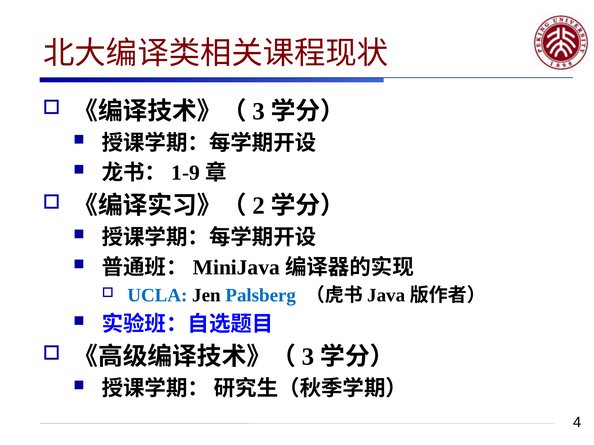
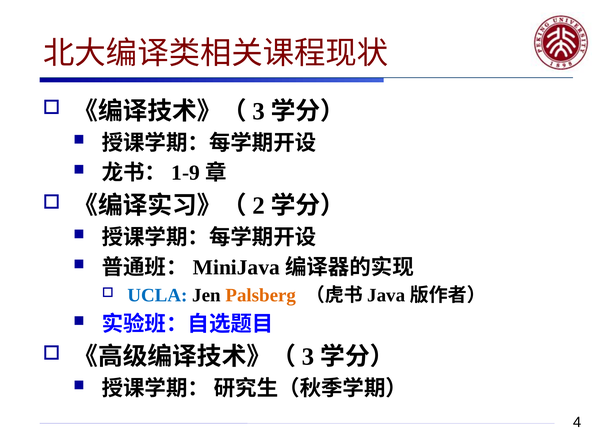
Palsberg colour: blue -> orange (261, 296)
